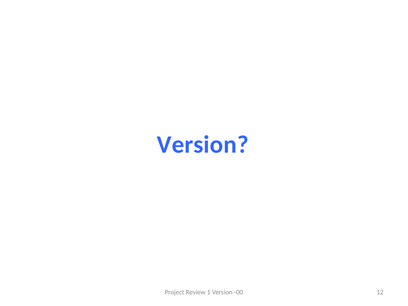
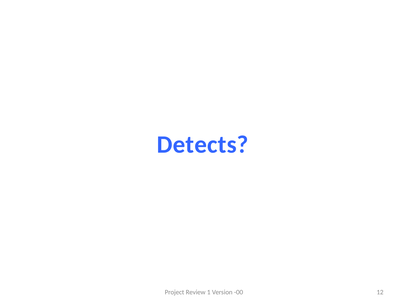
Version: Version -> Detects (203, 145)
